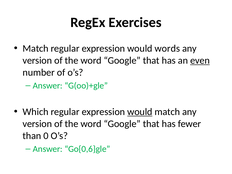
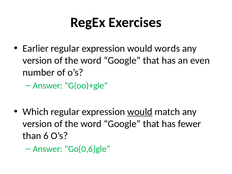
Match: Match -> Earlier (36, 48)
even underline: present -> none (200, 60)
0: 0 -> 6 (46, 136)
